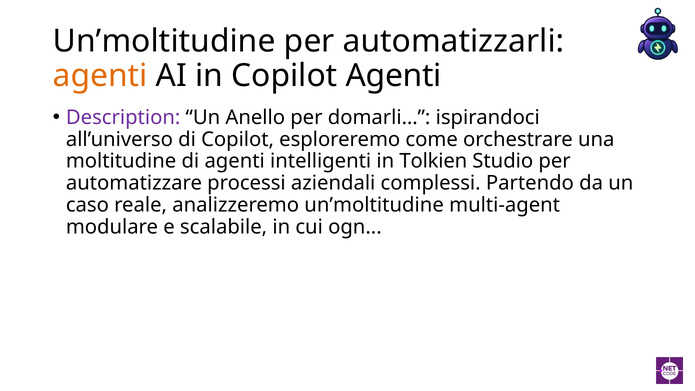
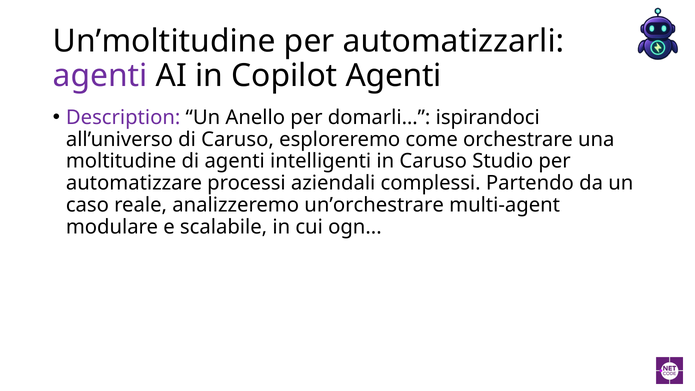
agenti colour: orange -> purple (100, 76)
di Copilot: Copilot -> Caruso (238, 139)
in Tolkien: Tolkien -> Caruso (433, 161)
analizzeremo un’moltitudine: un’moltitudine -> un’orchestrare (374, 205)
